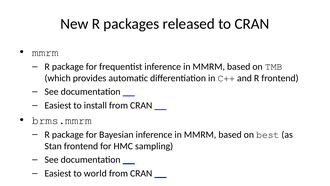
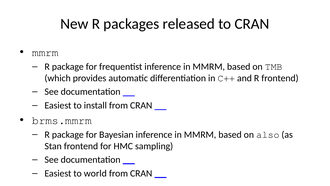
best: best -> also (268, 134)
